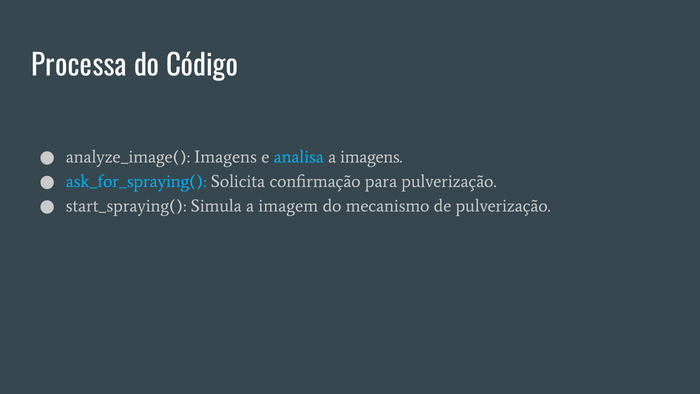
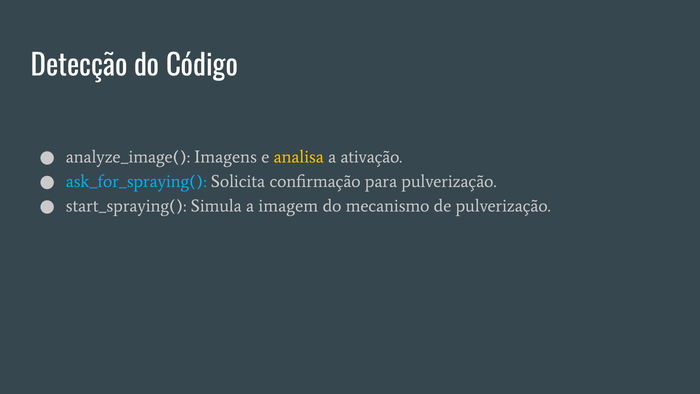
Processa: Processa -> Detecção (79, 66)
analisa colour: light blue -> yellow (299, 157)
a imagens: imagens -> ativação (371, 157)
